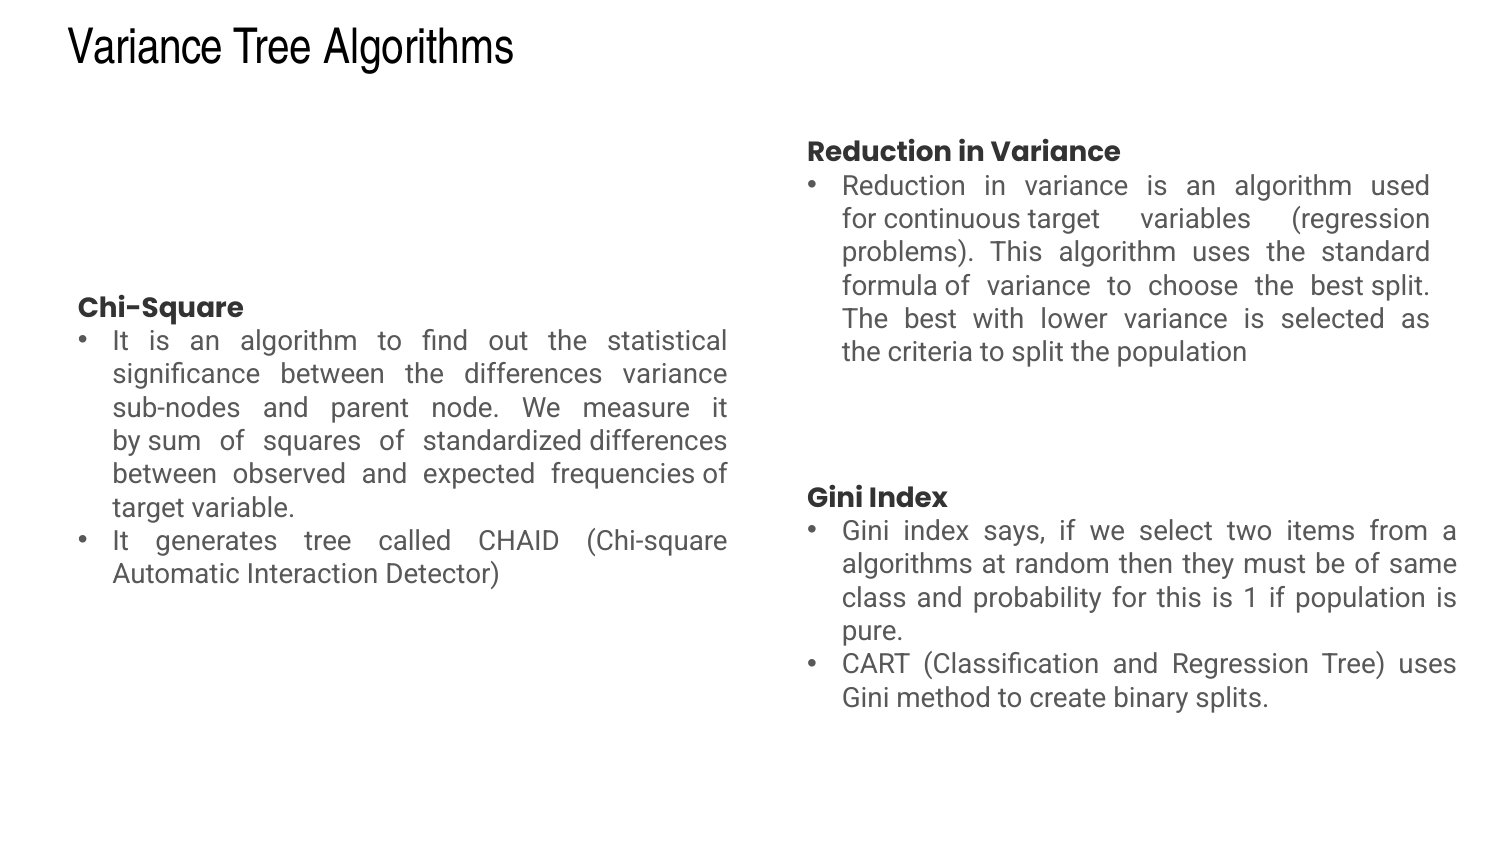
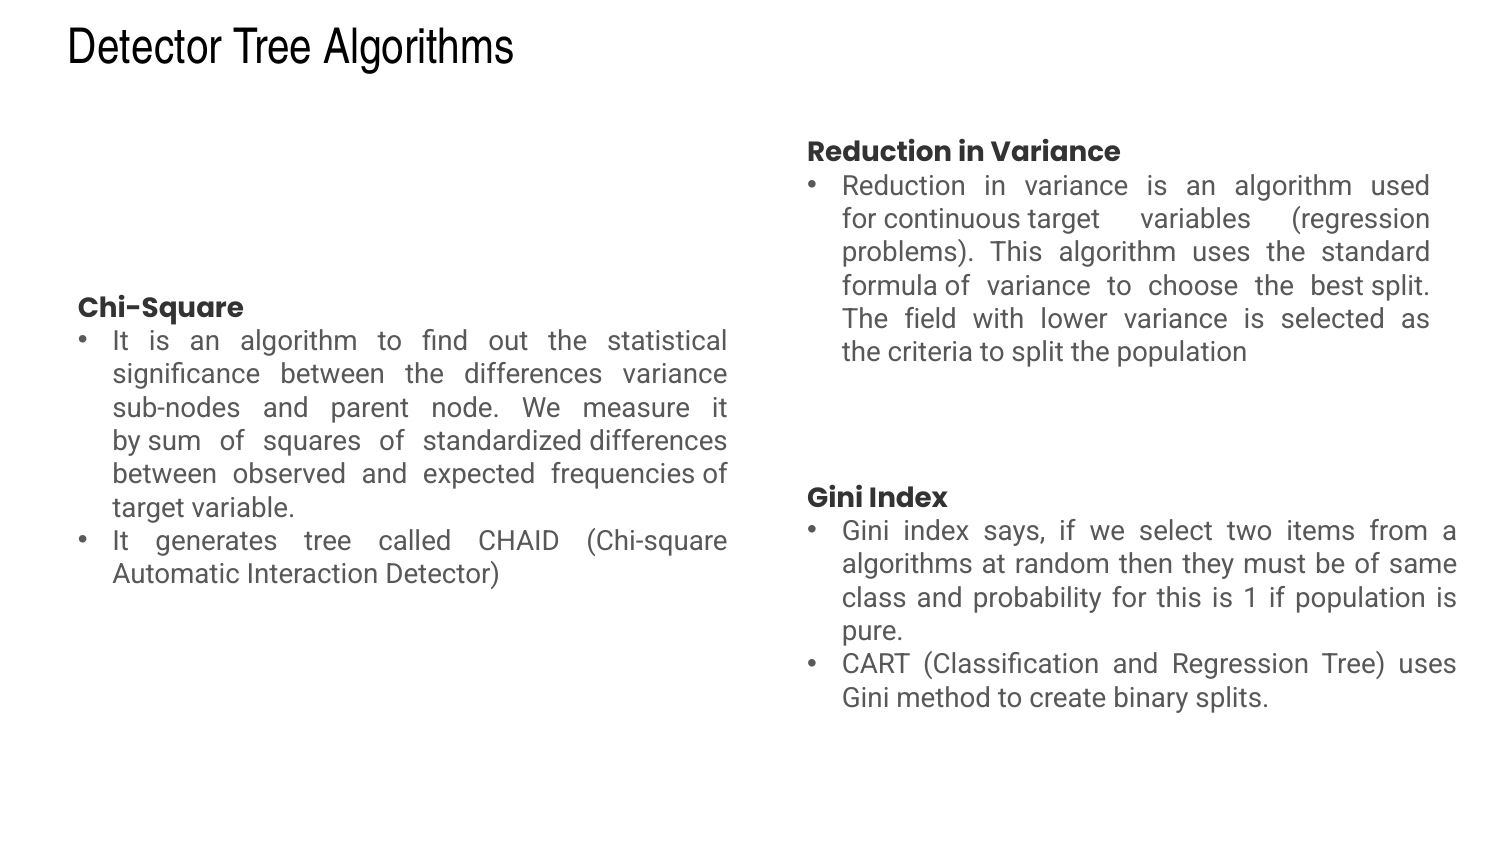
Variance: Variance -> Detector (145, 47)
best: best -> field (931, 319)
